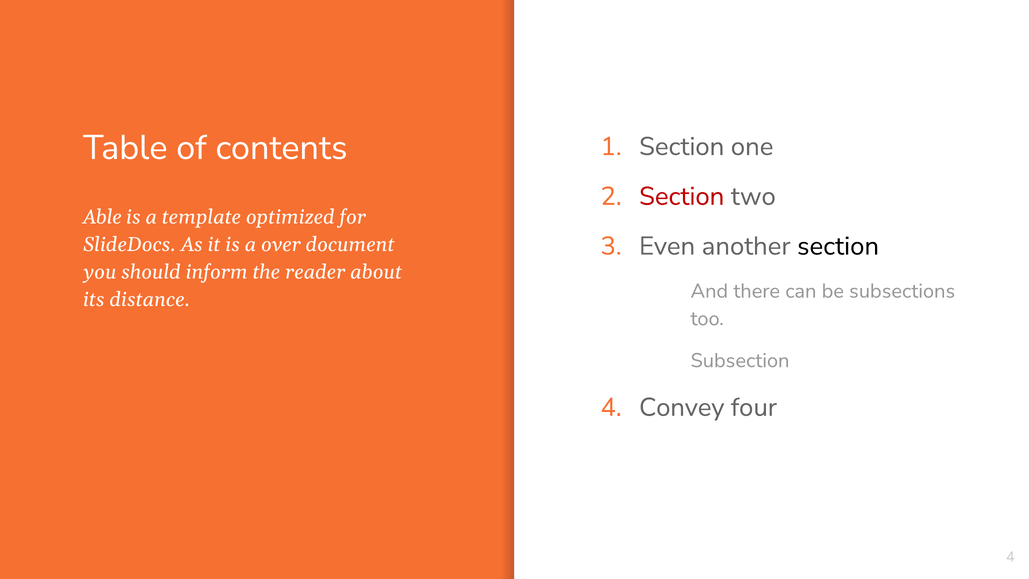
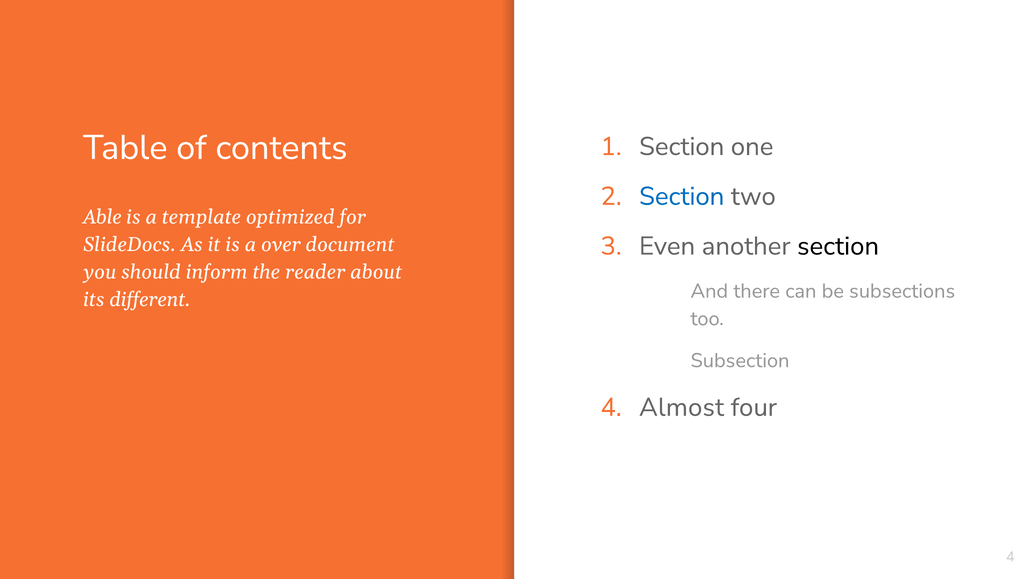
Section colour: red -> blue (682, 196)
distance: distance -> different (150, 300)
Convey: Convey -> Almost (682, 407)
